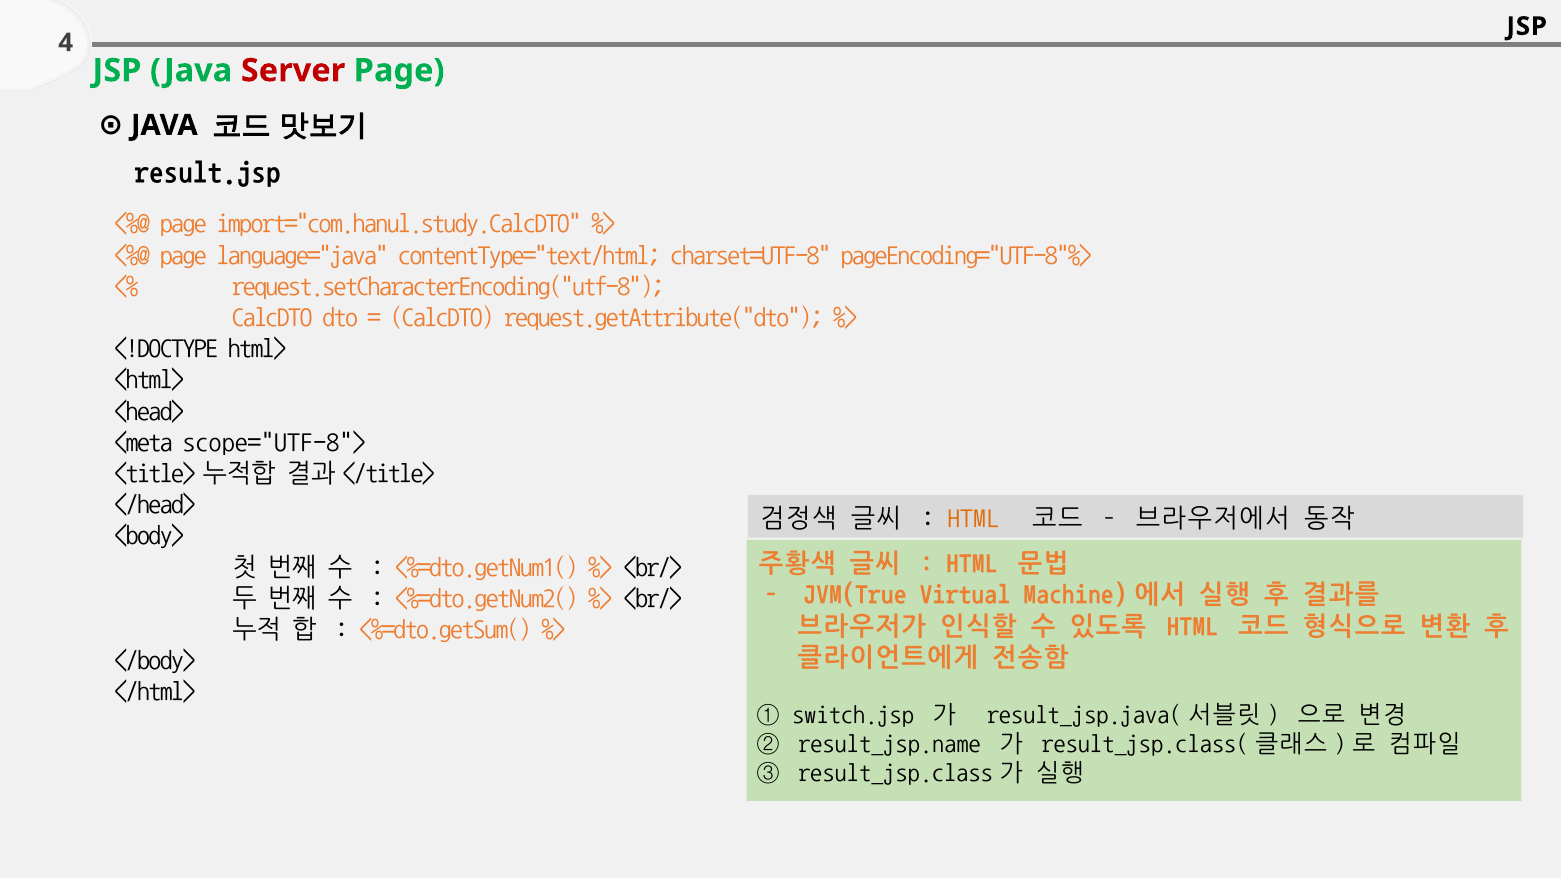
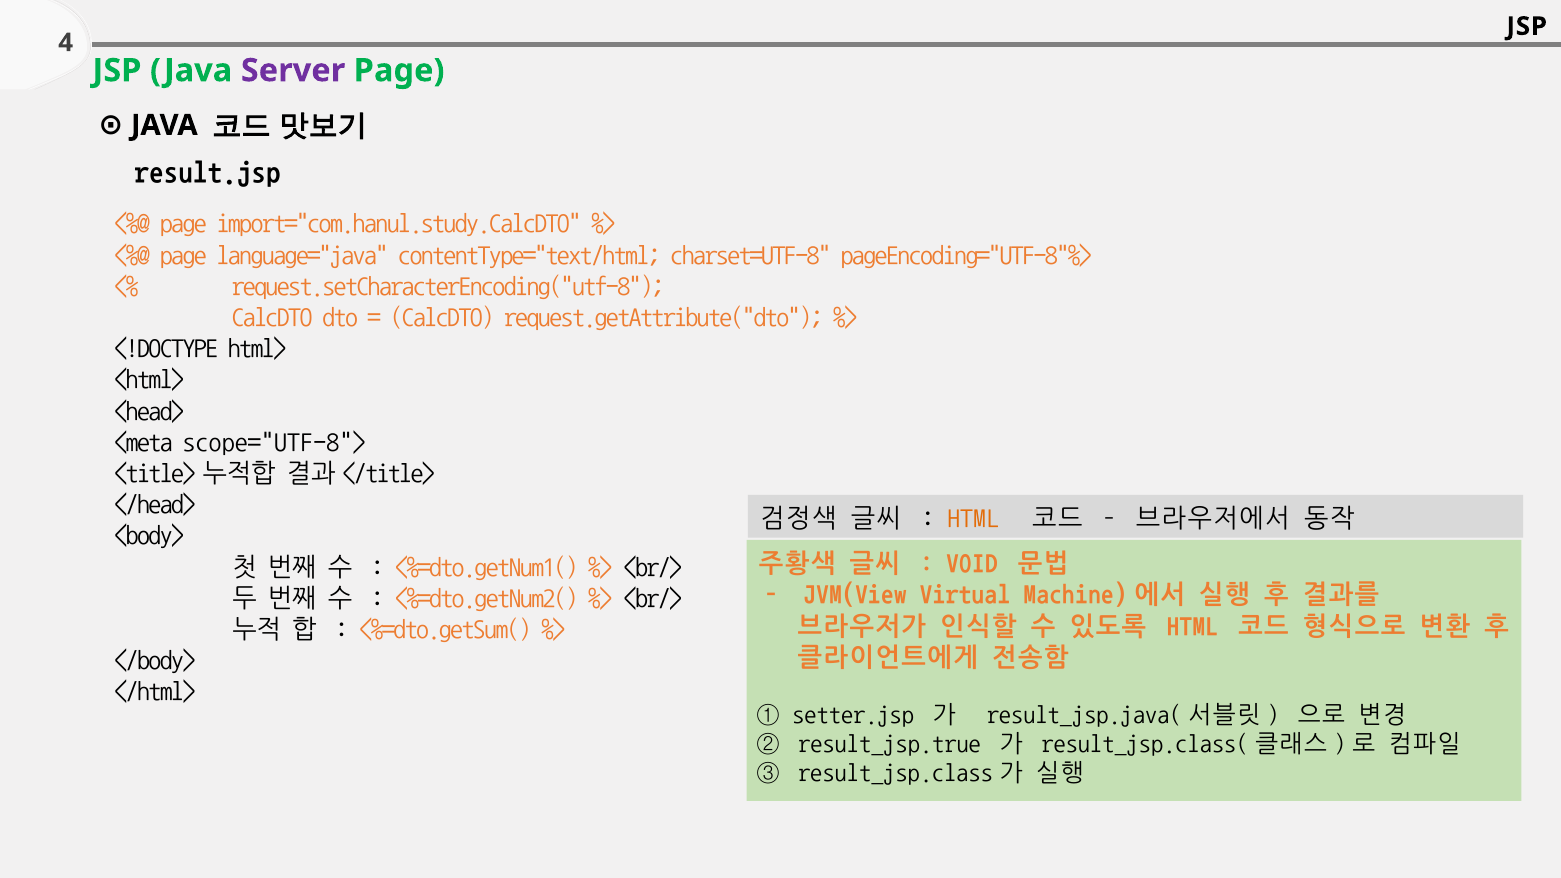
Server colour: red -> purple (293, 71)
HTML: HTML -> VOID (972, 563)
JVM(True: JVM(True -> JVM(View (855, 594)
switch.jsp: switch.jsp -> setter.jsp (853, 714)
result_jsp.name: result_jsp.name -> result_jsp.true (890, 744)
